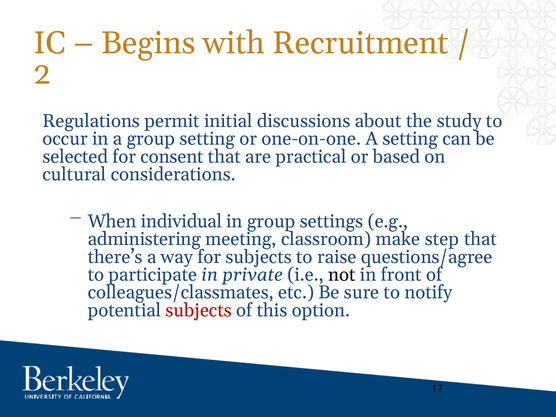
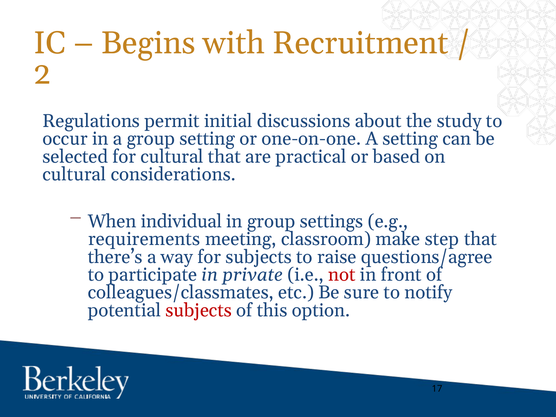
for consent: consent -> cultural (172, 157)
administering: administering -> requirements (144, 239)
not colour: black -> red (342, 275)
